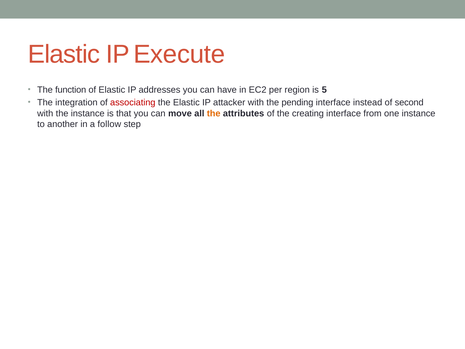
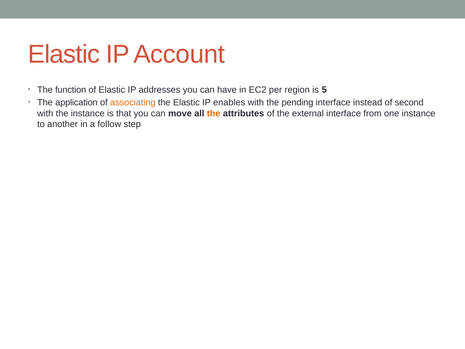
Execute: Execute -> Account (179, 54)
integration: integration -> application (76, 102)
associating colour: red -> orange (133, 102)
attacker: attacker -> enables (229, 102)
creating: creating -> external (308, 113)
